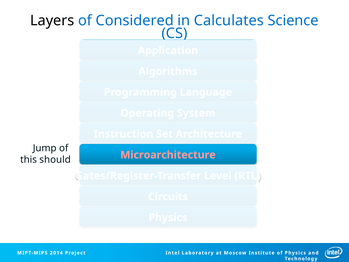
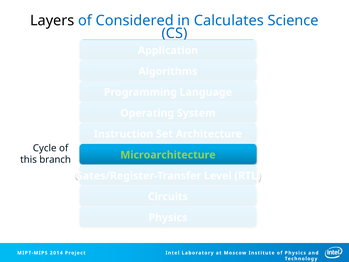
Jump: Jump -> Cycle (45, 148)
Microarchitecture colour: pink -> light green (168, 155)
should: should -> branch (55, 160)
